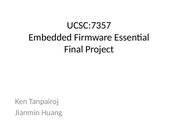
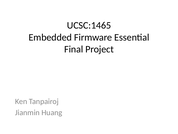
UCSC:7357: UCSC:7357 -> UCSC:1465 (89, 25)
